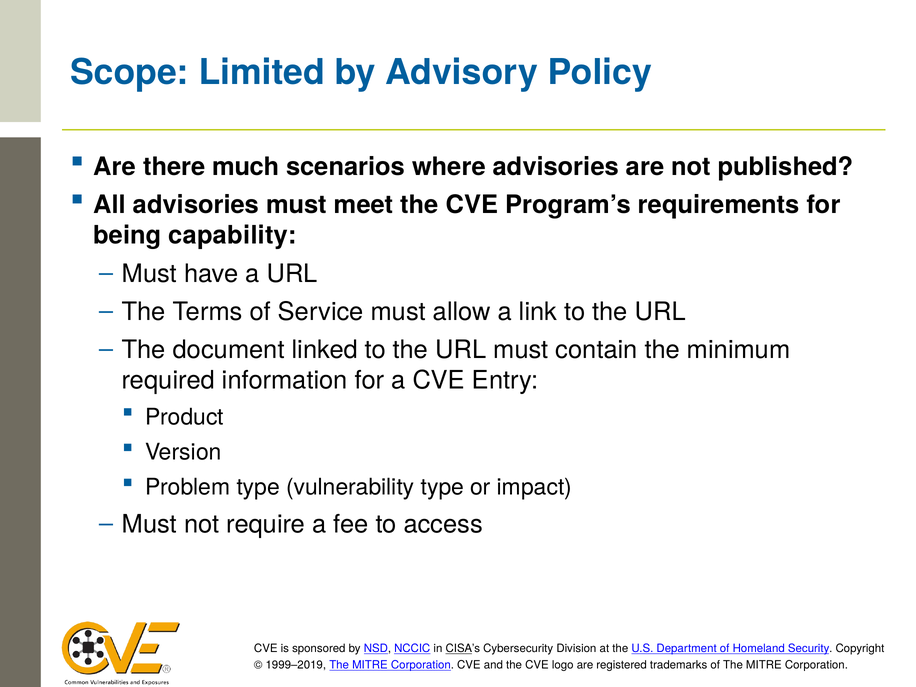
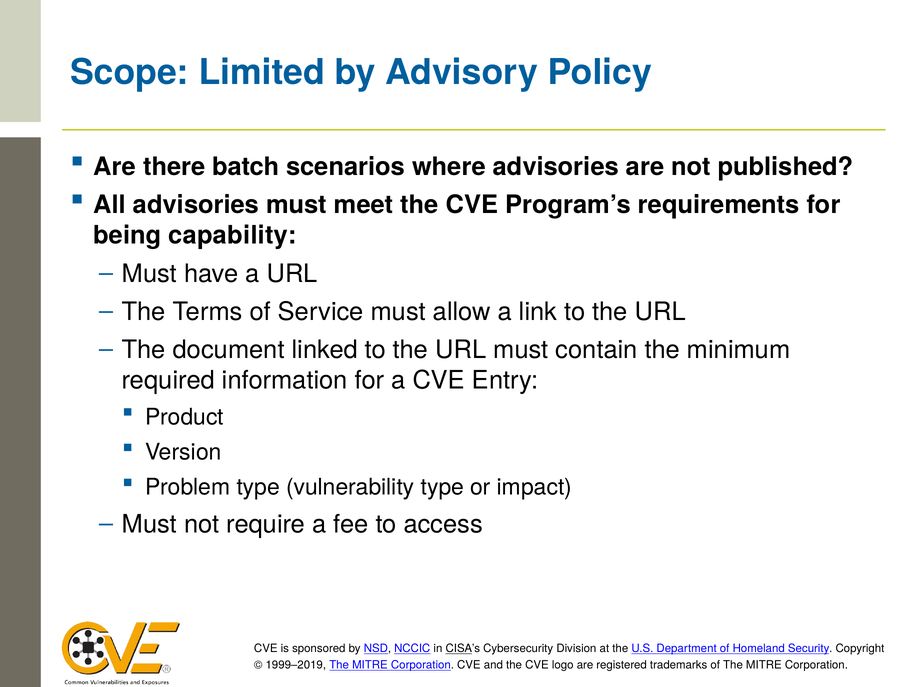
much: much -> batch (246, 167)
